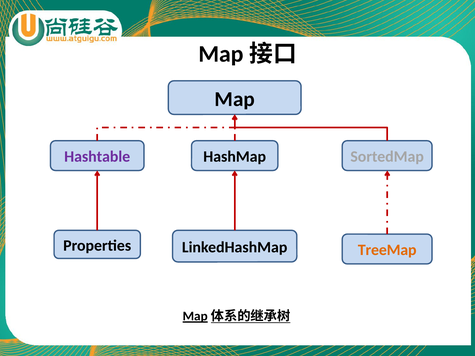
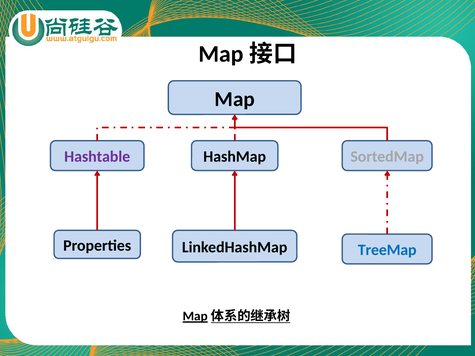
TreeMap colour: orange -> blue (387, 250)
